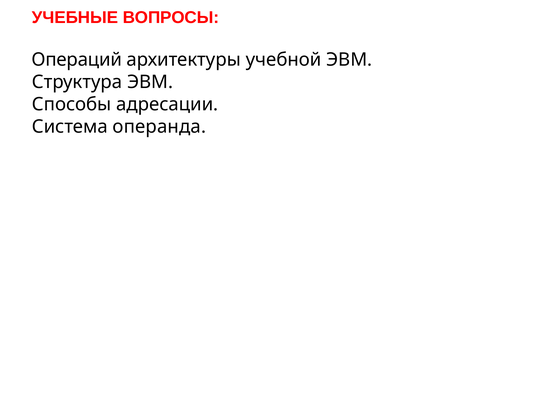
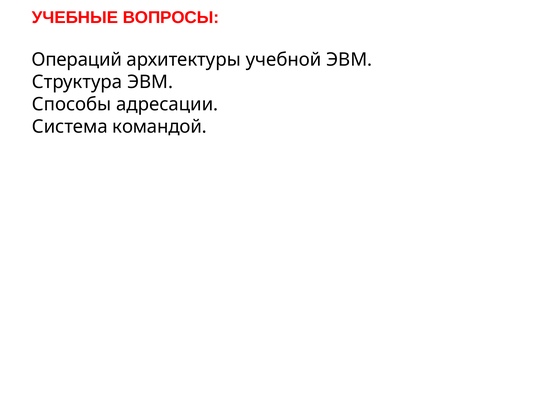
операнда: операнда -> командой (160, 127)
